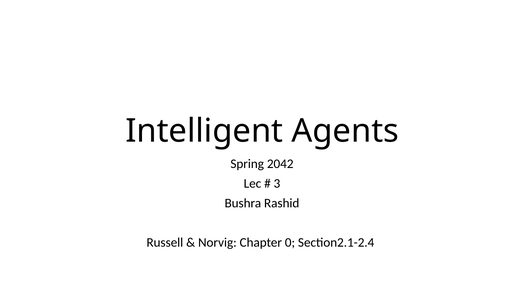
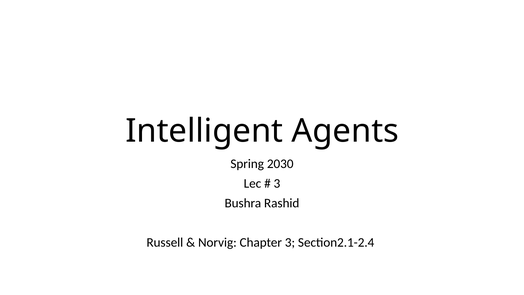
2042: 2042 -> 2030 (280, 164)
Chapter 0: 0 -> 3 (290, 242)
